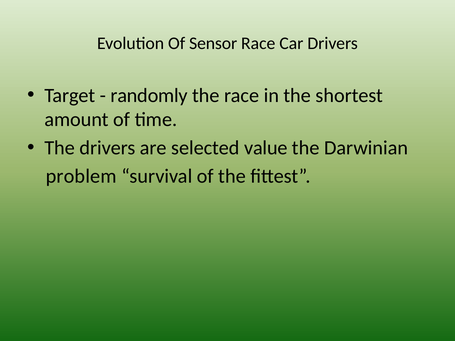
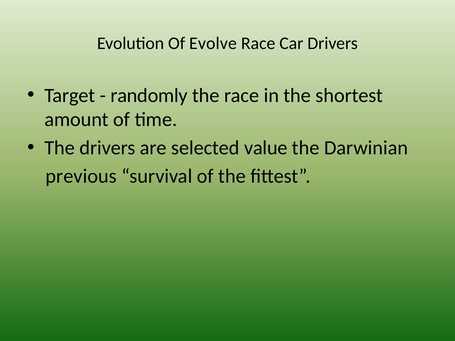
Sensor: Sensor -> Evolve (213, 43)
problem: problem -> previous (81, 176)
